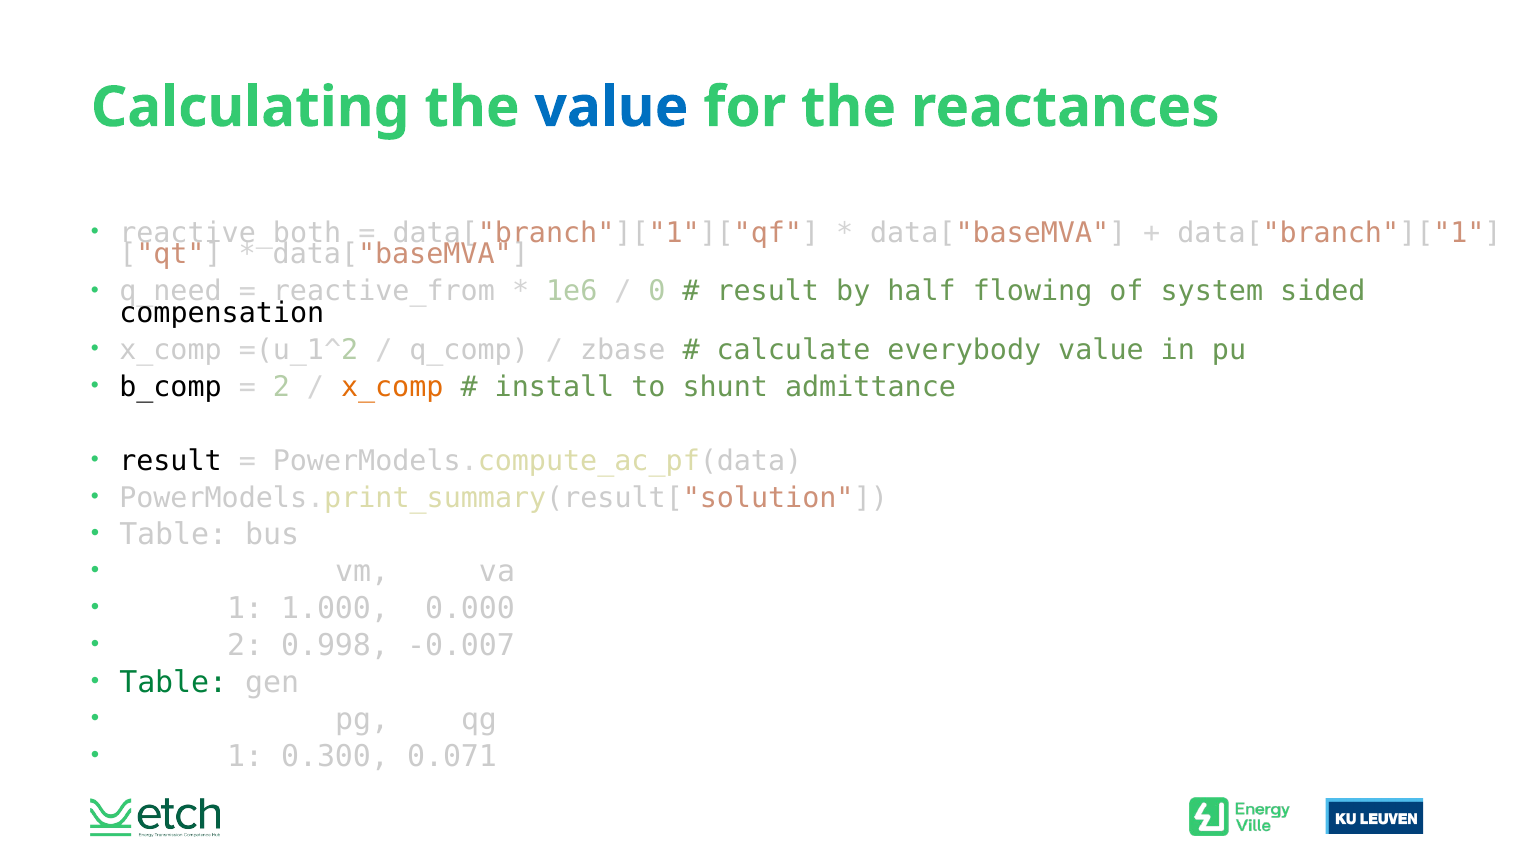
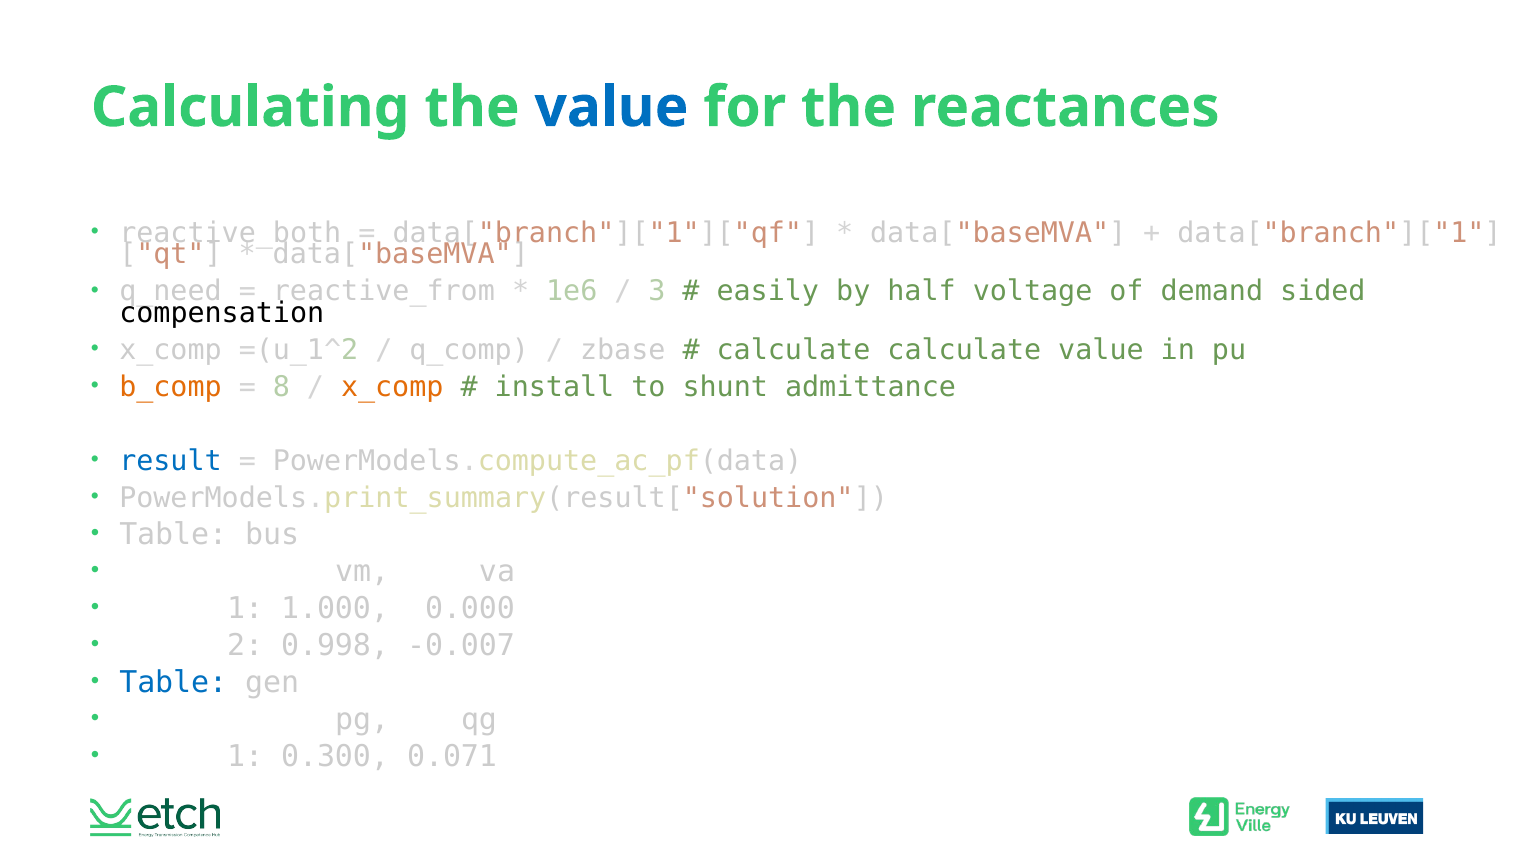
0: 0 -> 3 (657, 291)
result: result -> easily (768, 291)
flowing: flowing -> voltage (1033, 291)
system: system -> demand (1212, 291)
calculate everybody: everybody -> calculate (964, 350)
b_comp colour: black -> orange (170, 387)
2: 2 -> 8 (281, 387)
result colour: black -> blue (170, 461)
Table colour: green -> blue (173, 682)
